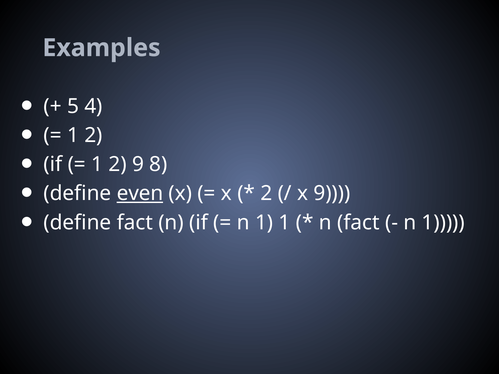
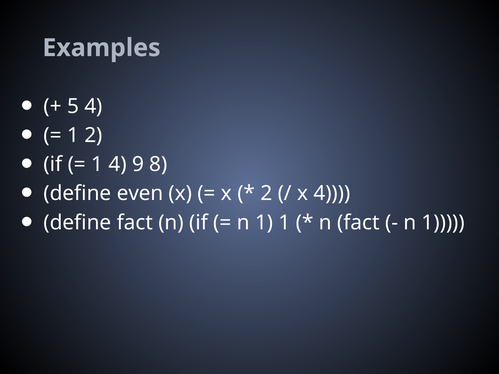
2: 2 -> 4 (118, 164)
even underline: present -> none (140, 194)
x 9: 9 -> 4 (332, 194)
